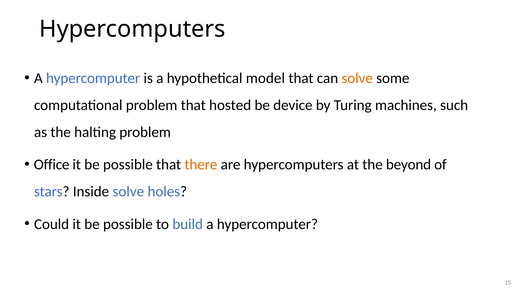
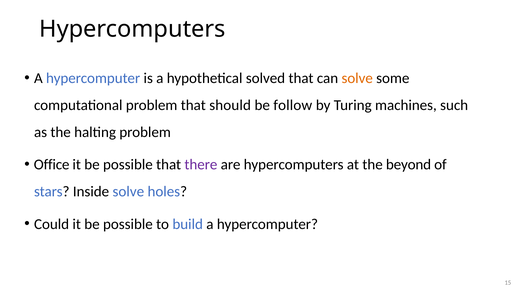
model: model -> solved (265, 78)
hosted: hosted -> should (230, 105)
device: device -> follow (293, 105)
there colour: orange -> purple (201, 164)
